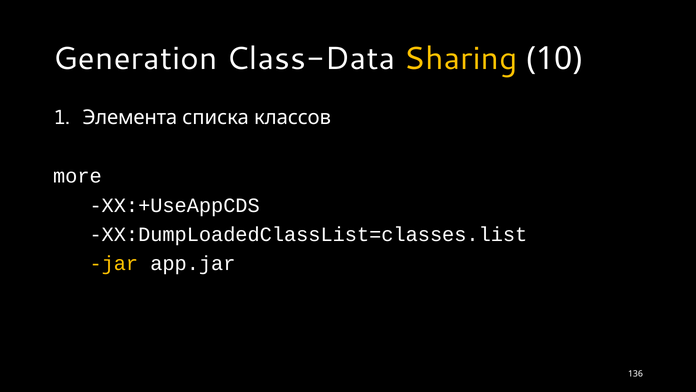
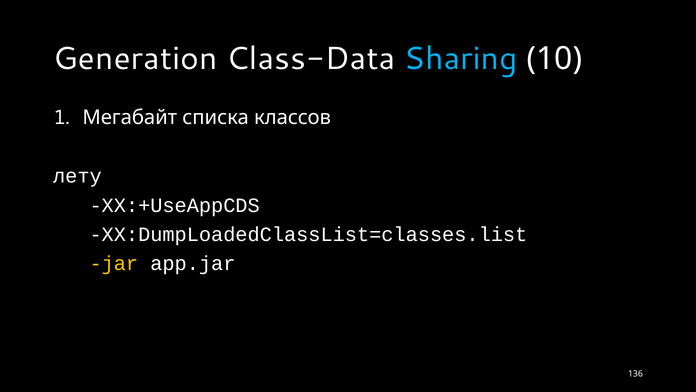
Sharing colour: yellow -> light blue (461, 58)
Элемента: Элемента -> Мегабайт (130, 118)
more: more -> лету (77, 176)
